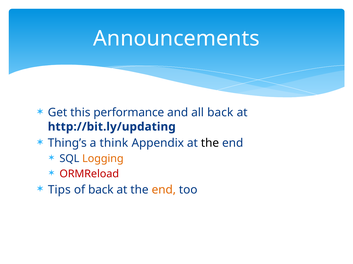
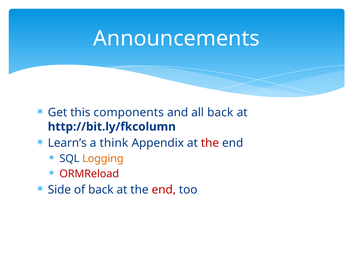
performance: performance -> components (129, 113)
http://bit.ly/updating: http://bit.ly/updating -> http://bit.ly/fkcolumn (112, 127)
Thing’s: Thing’s -> Learn’s (67, 144)
the colour: black -> red (210, 144)
Tips: Tips -> Side (59, 190)
end colour: orange -> red (164, 190)
